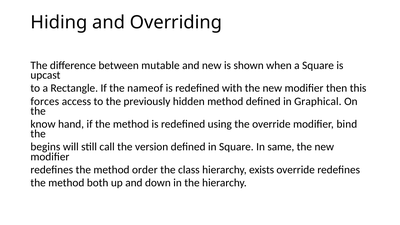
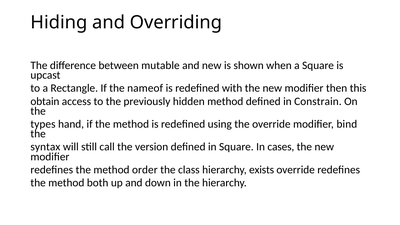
forces: forces -> obtain (45, 101)
Graphical: Graphical -> Constrain (318, 101)
know: know -> types (43, 124)
begins: begins -> syntax (45, 147)
same: same -> cases (281, 147)
